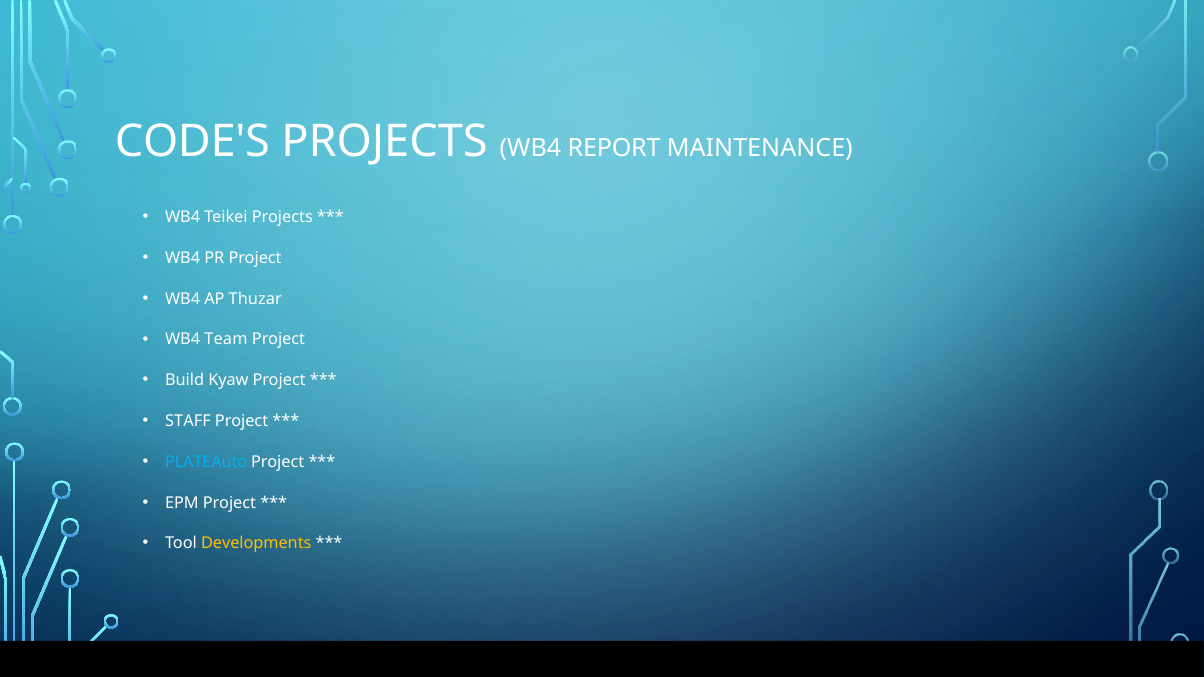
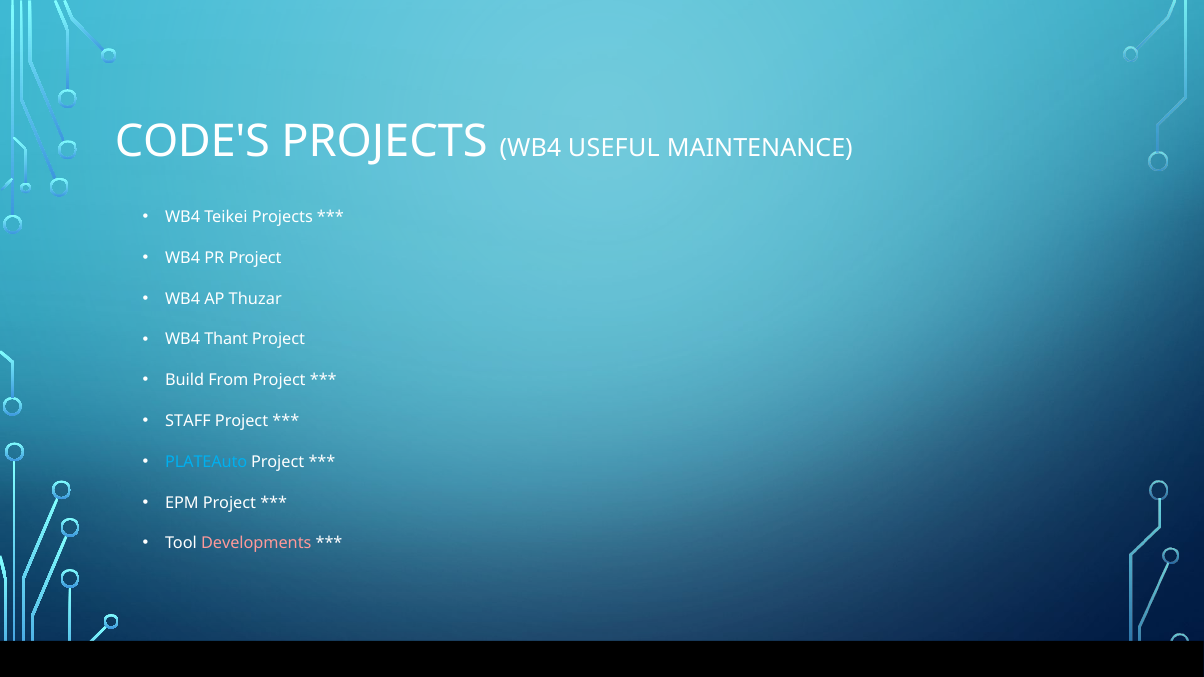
REPORT: REPORT -> USEFUL (614, 148)
Team: Team -> Thant (226, 340)
Kyaw: Kyaw -> From (228, 380)
Developments colour: yellow -> pink (256, 544)
